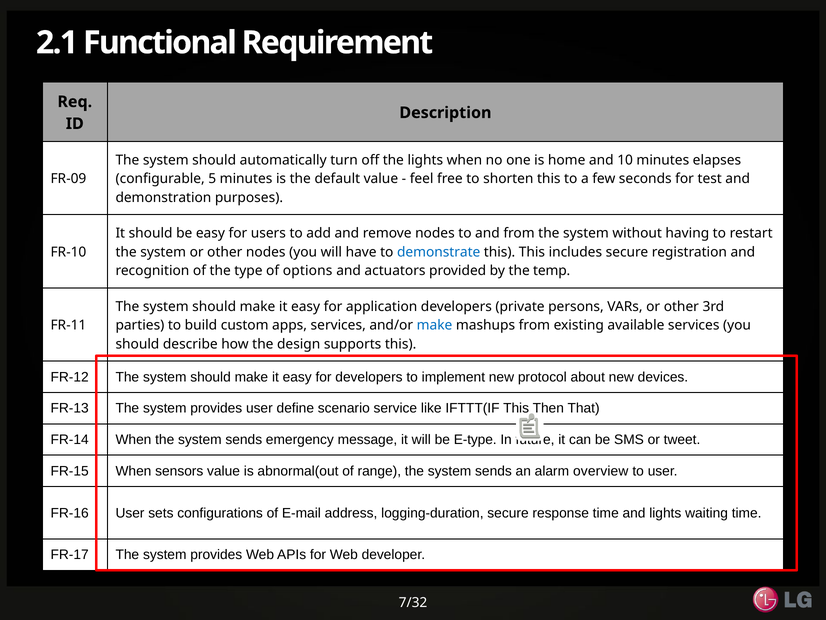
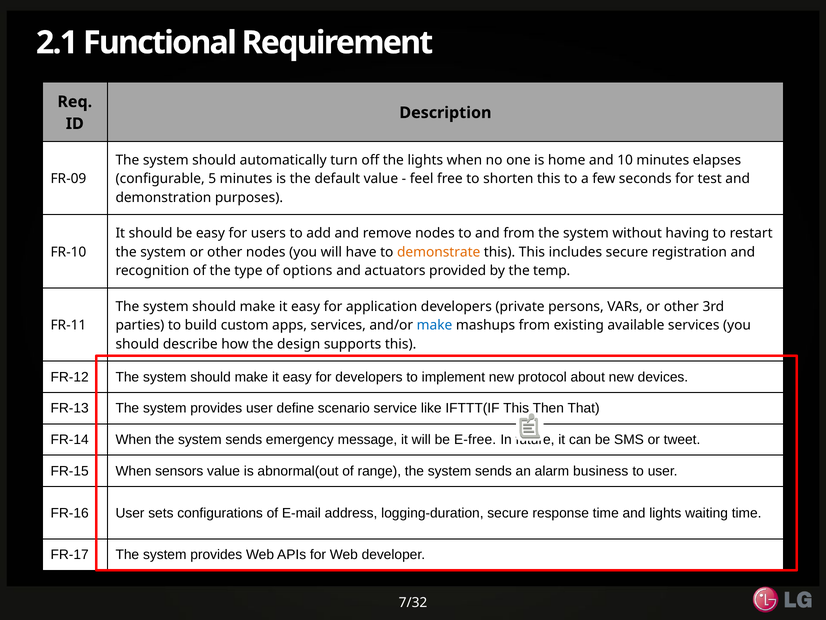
demonstrate colour: blue -> orange (439, 252)
E-type: E-type -> E-free (475, 439)
overview: overview -> business (601, 471)
